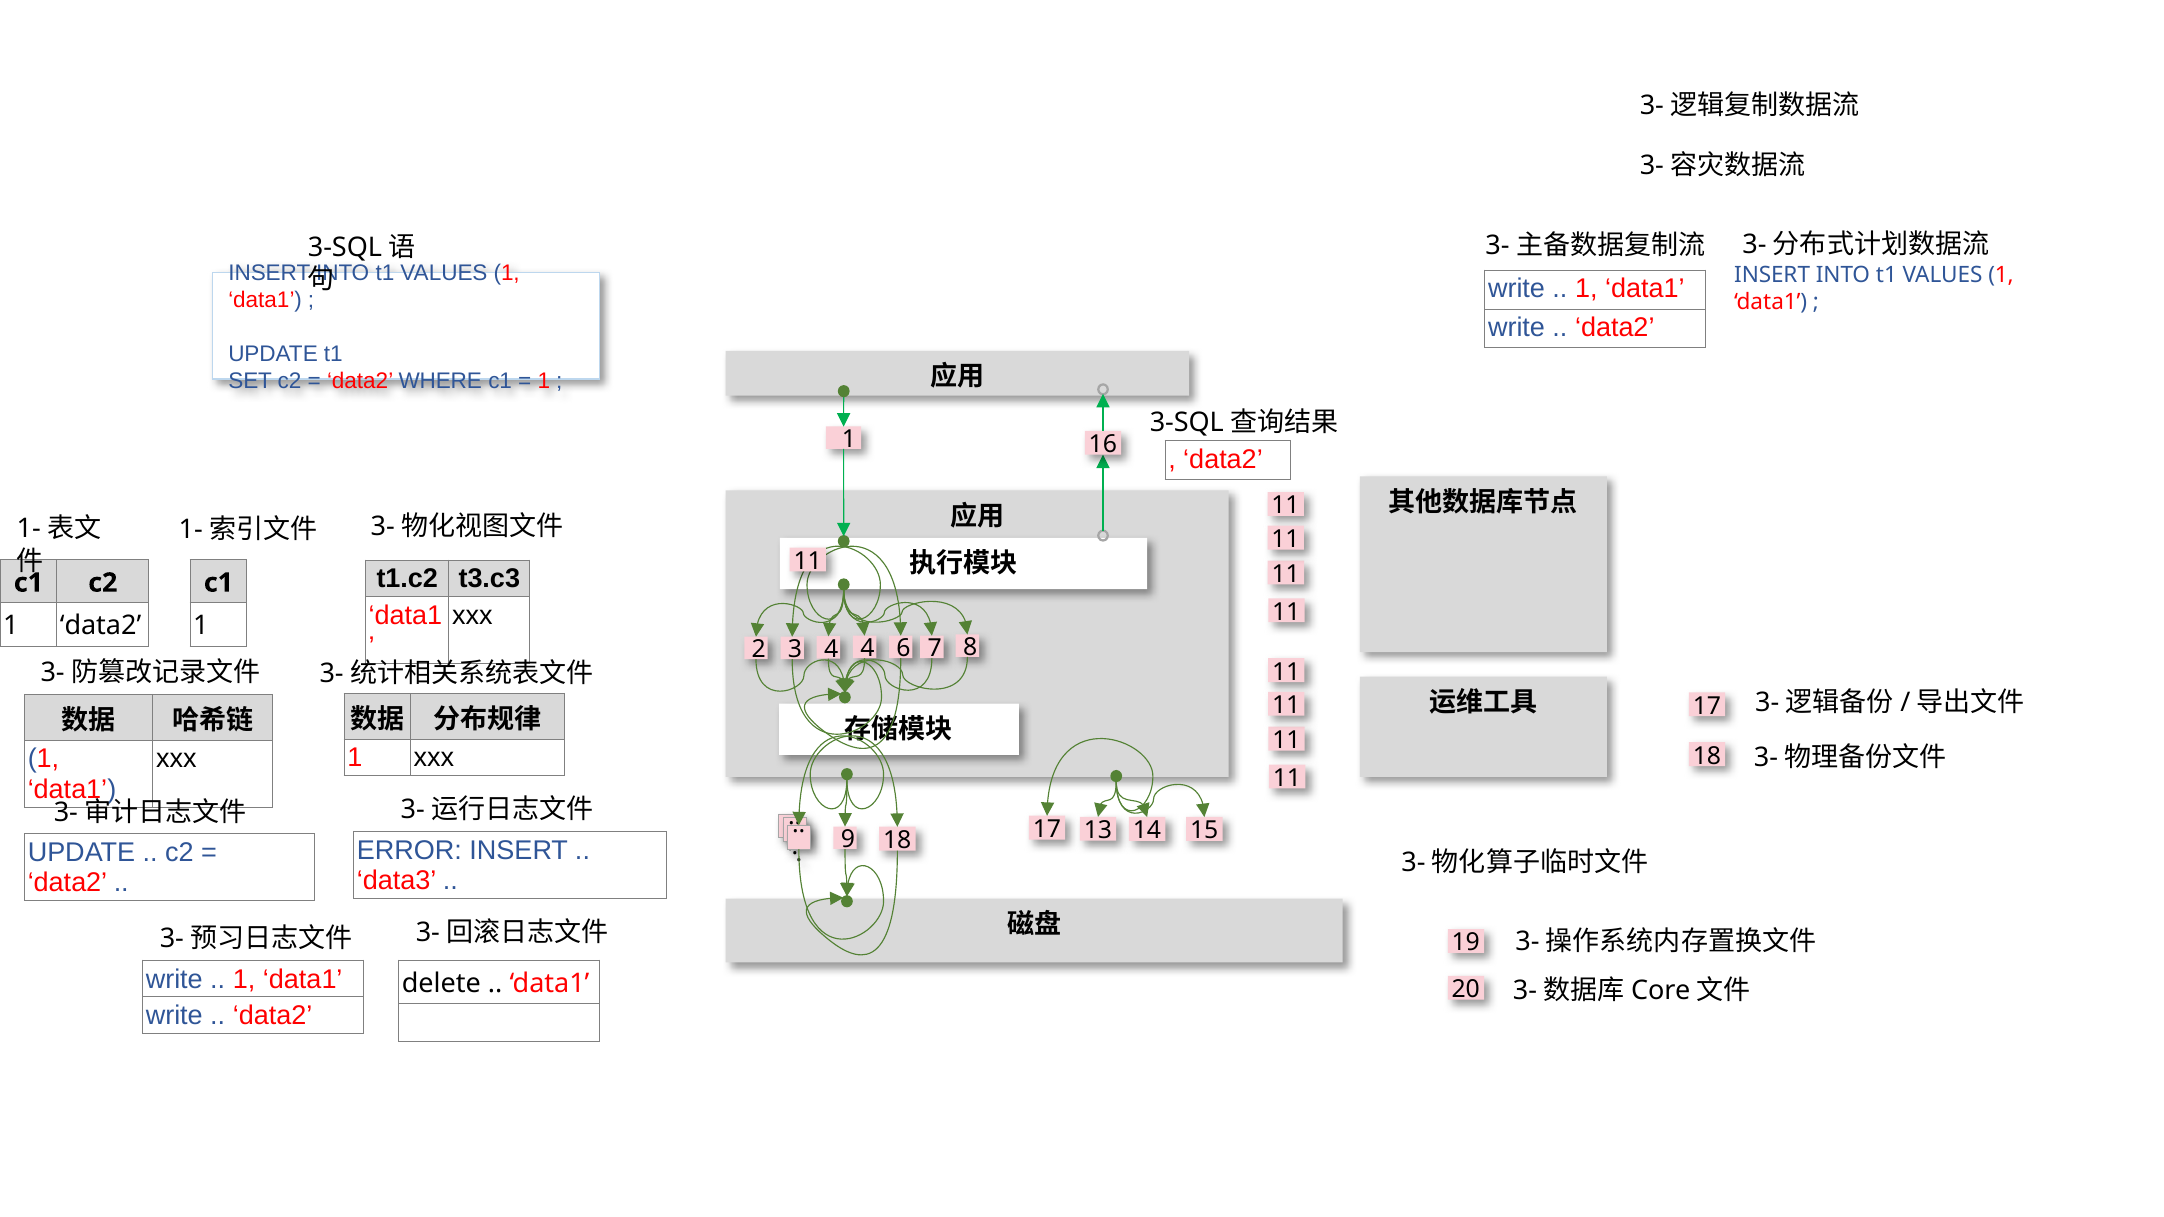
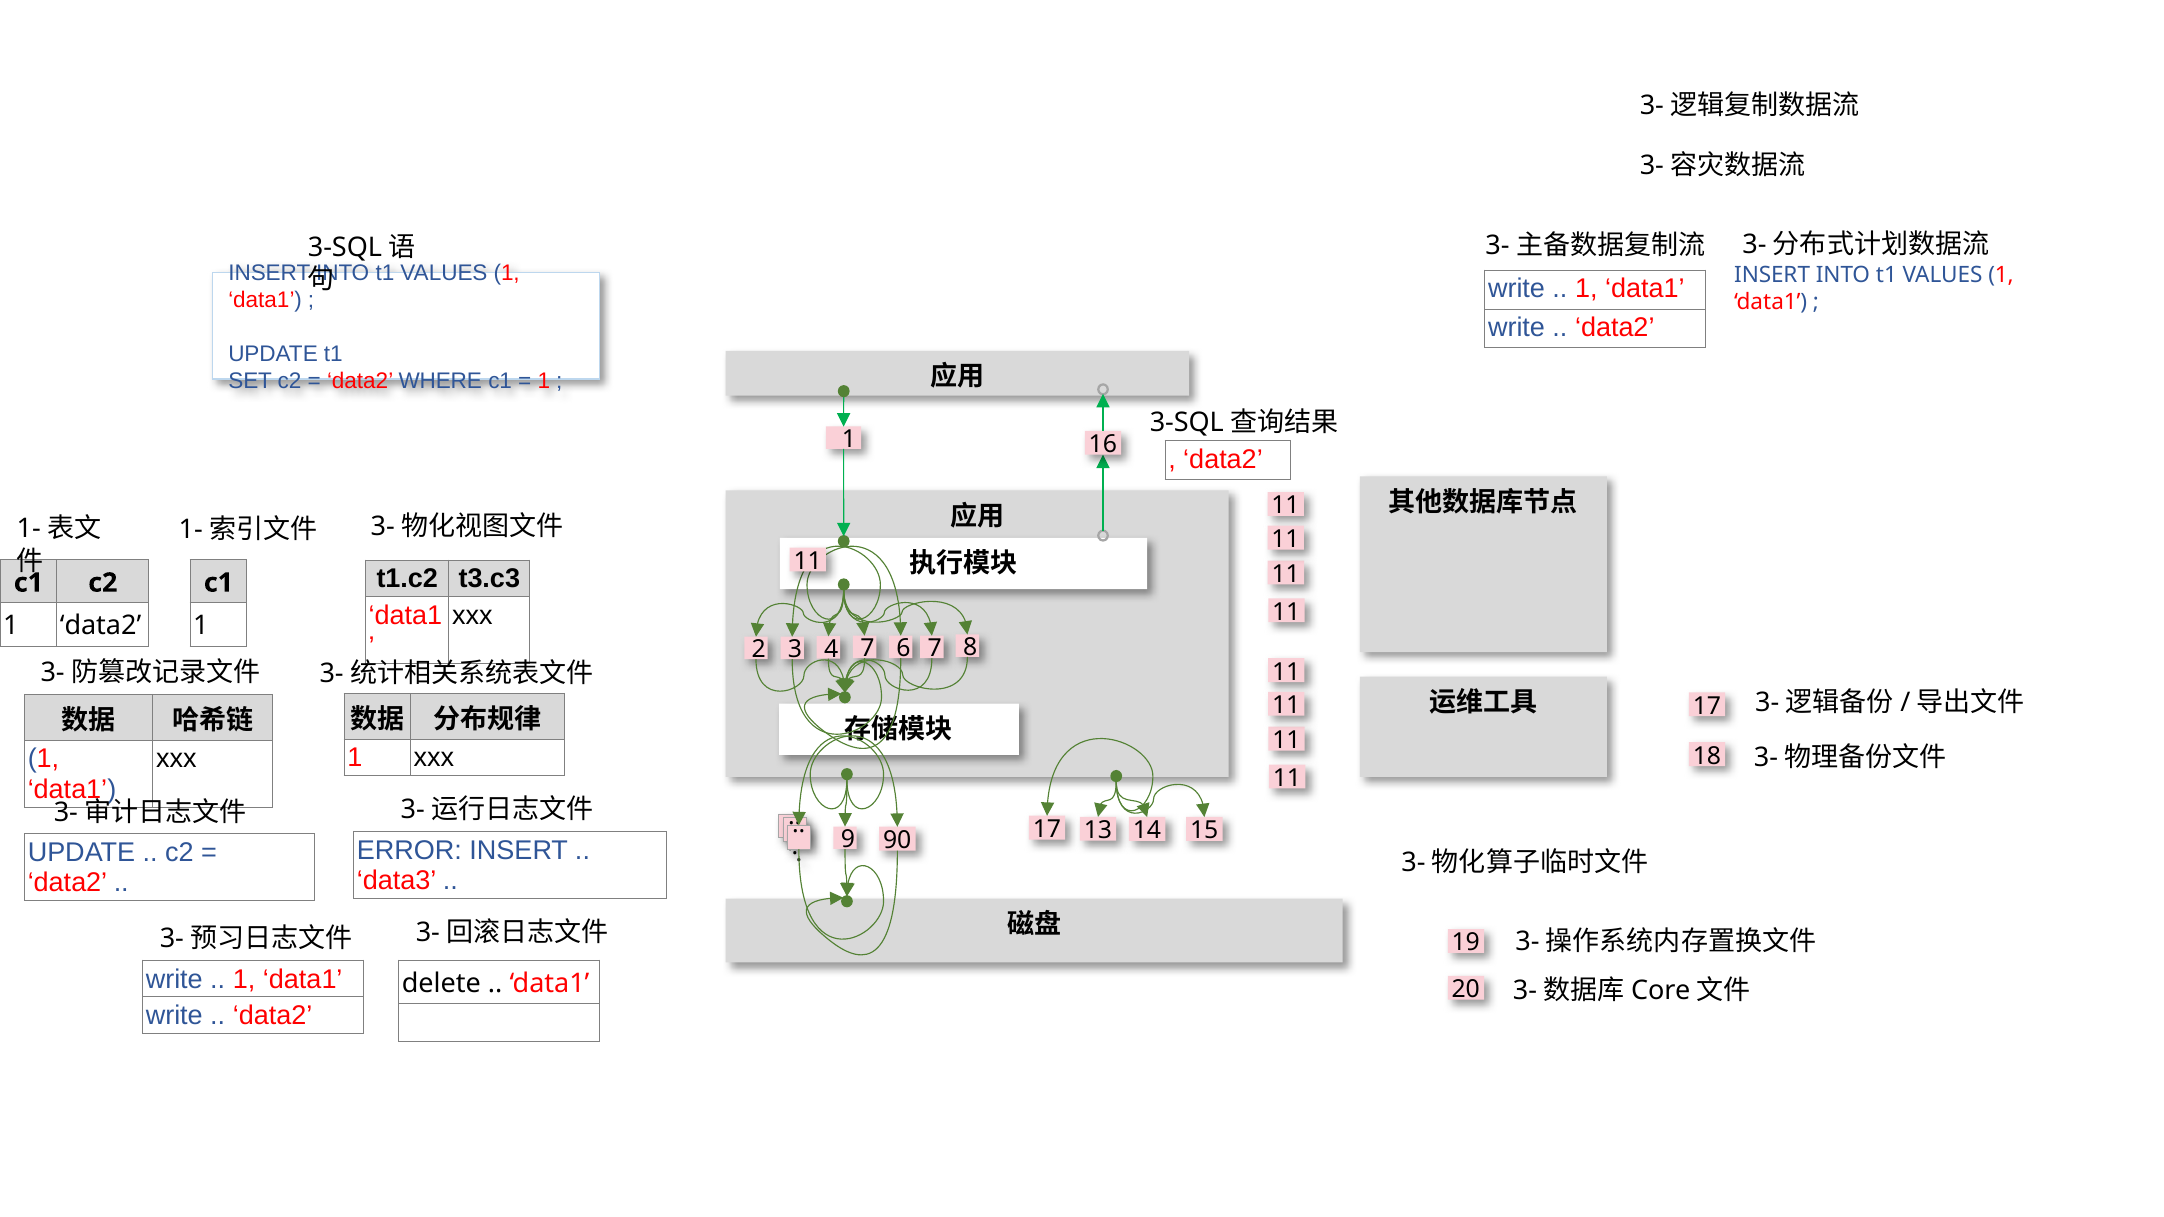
4 4: 4 -> 7 (867, 649)
9 18: 18 -> 90 (897, 841)
